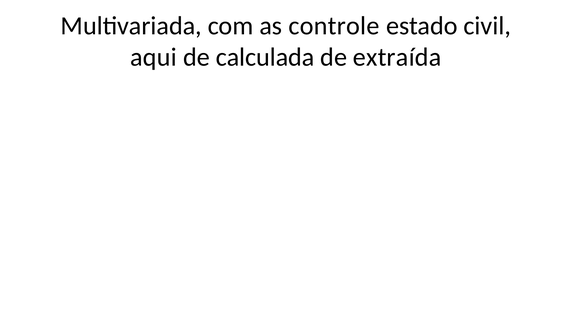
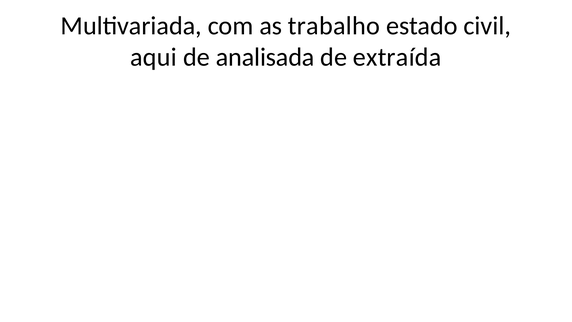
controle: controle -> trabalho (334, 26)
calculada: calculada -> analisada (265, 57)
